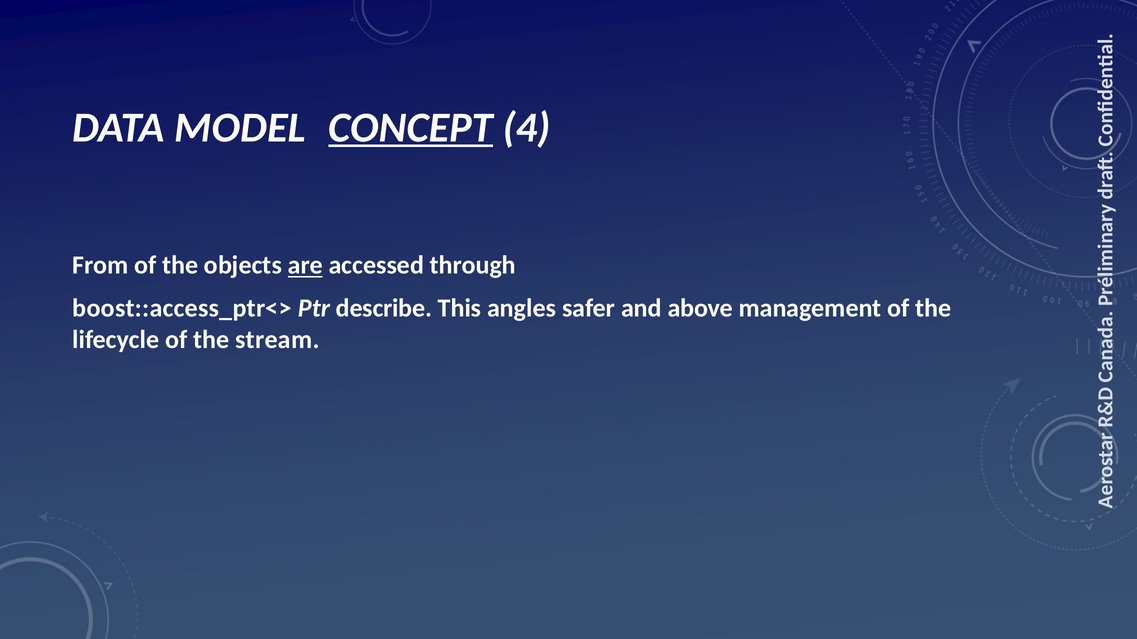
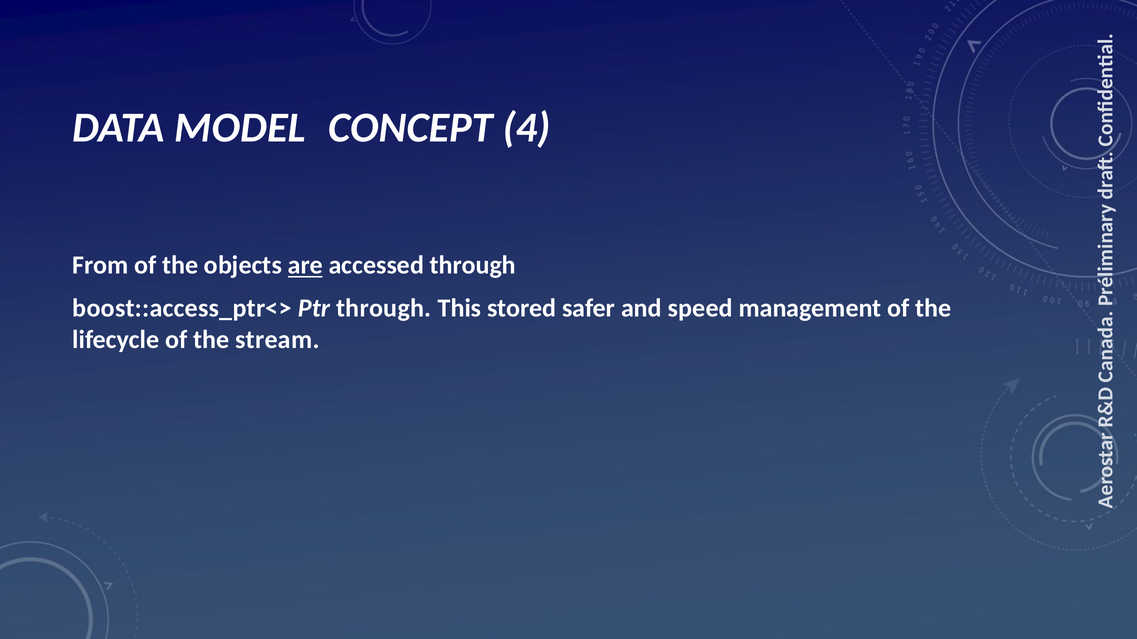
CONCEPT underline: present -> none (411, 128)
Ptr describe: describe -> through (384, 309)
angles: angles -> stored (522, 309)
above: above -> speed (700, 309)
